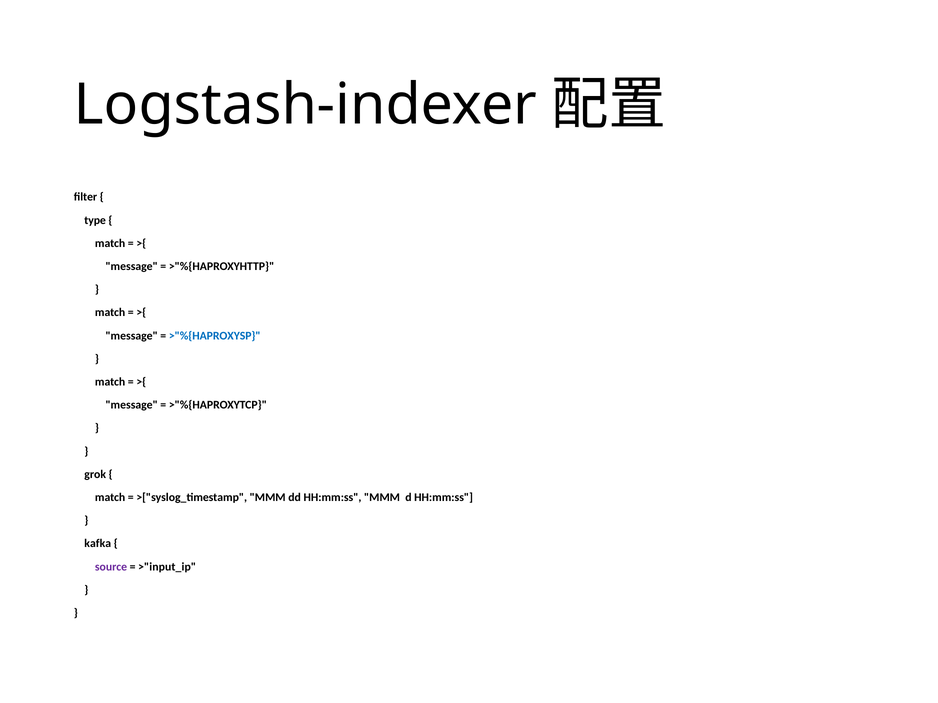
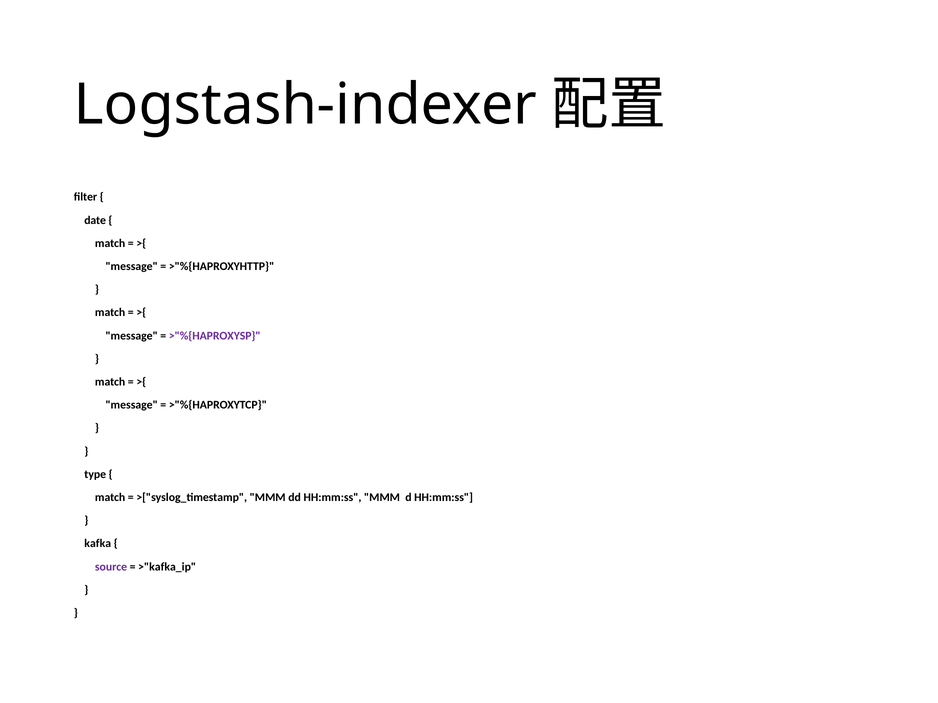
type: type -> date (95, 220)
>"%{HAPROXYSP colour: blue -> purple (215, 336)
grok: grok -> type (95, 475)
>"input_ip: >"input_ip -> >"kafka_ip (167, 567)
